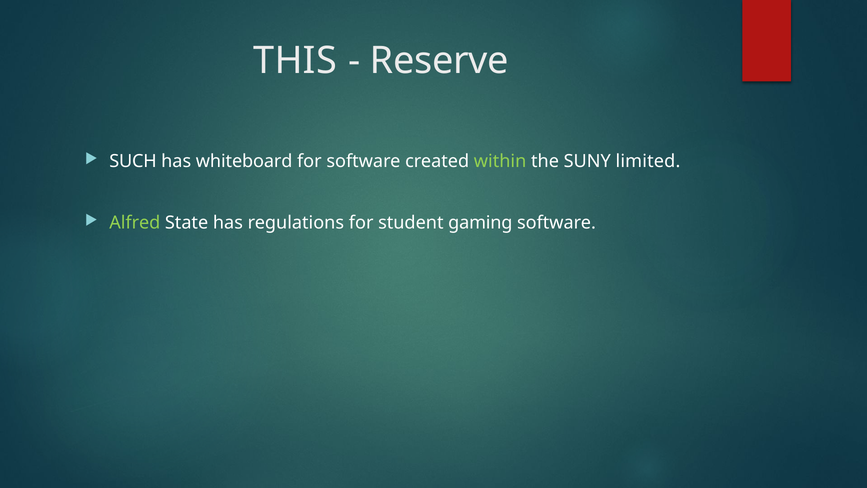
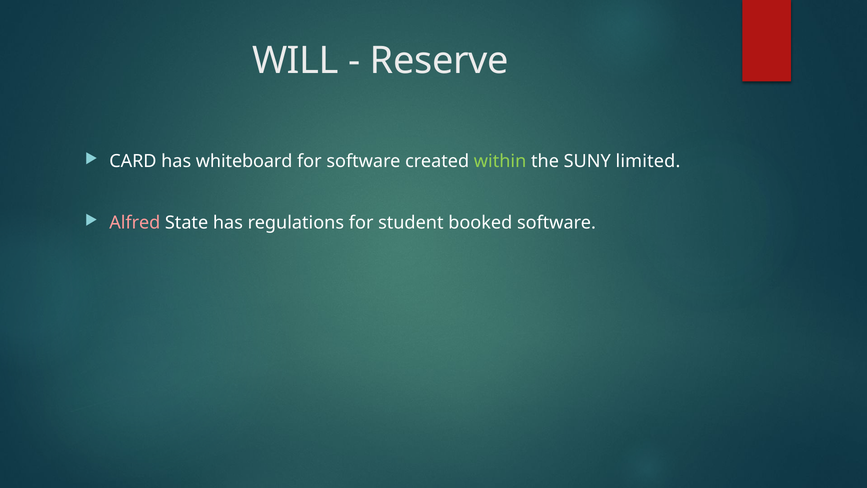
THIS: THIS -> WILL (295, 61)
SUCH: SUCH -> CARD (133, 161)
Alfred colour: light green -> pink (135, 223)
gaming: gaming -> booked (480, 223)
